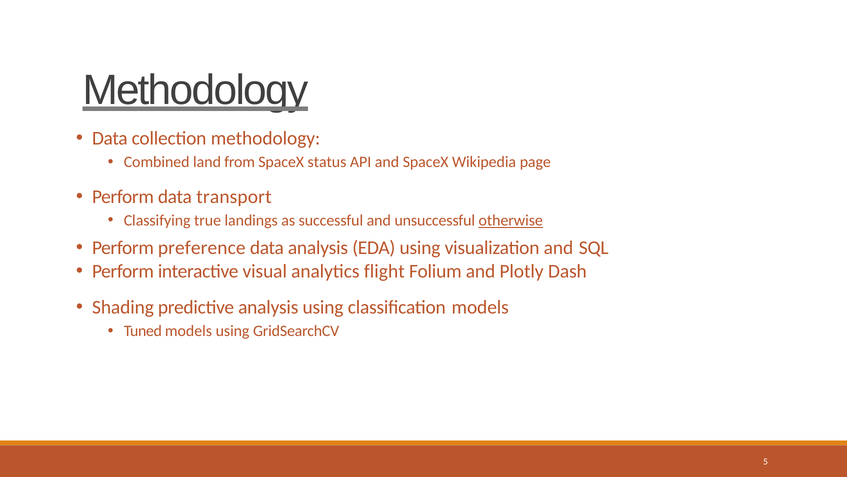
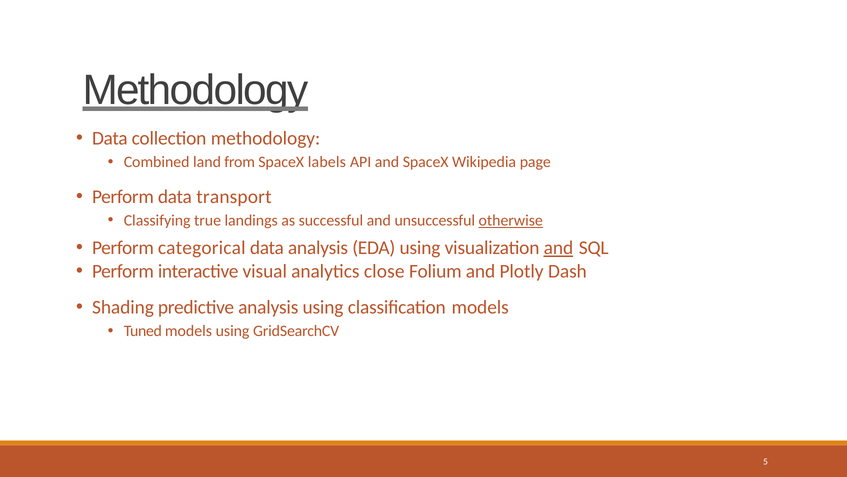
status: status -> labels (327, 162)
preference: preference -> categorical (202, 248)
and underline: none -> present (558, 248)
flight: flight -> close (384, 271)
